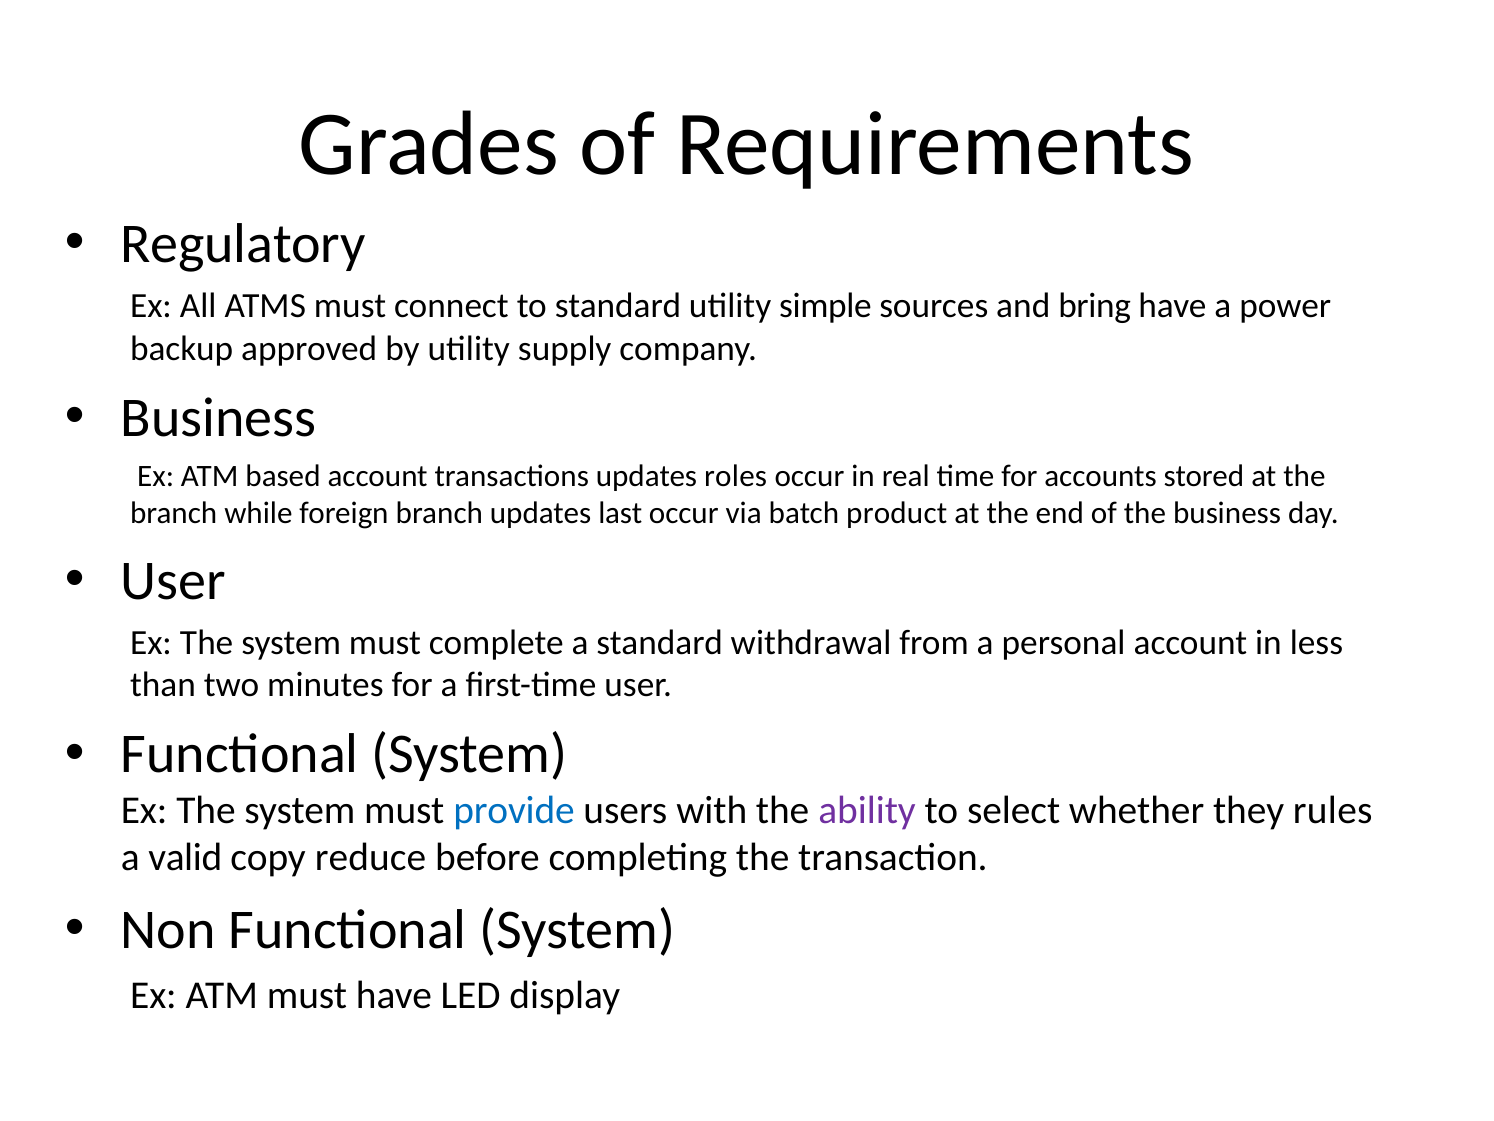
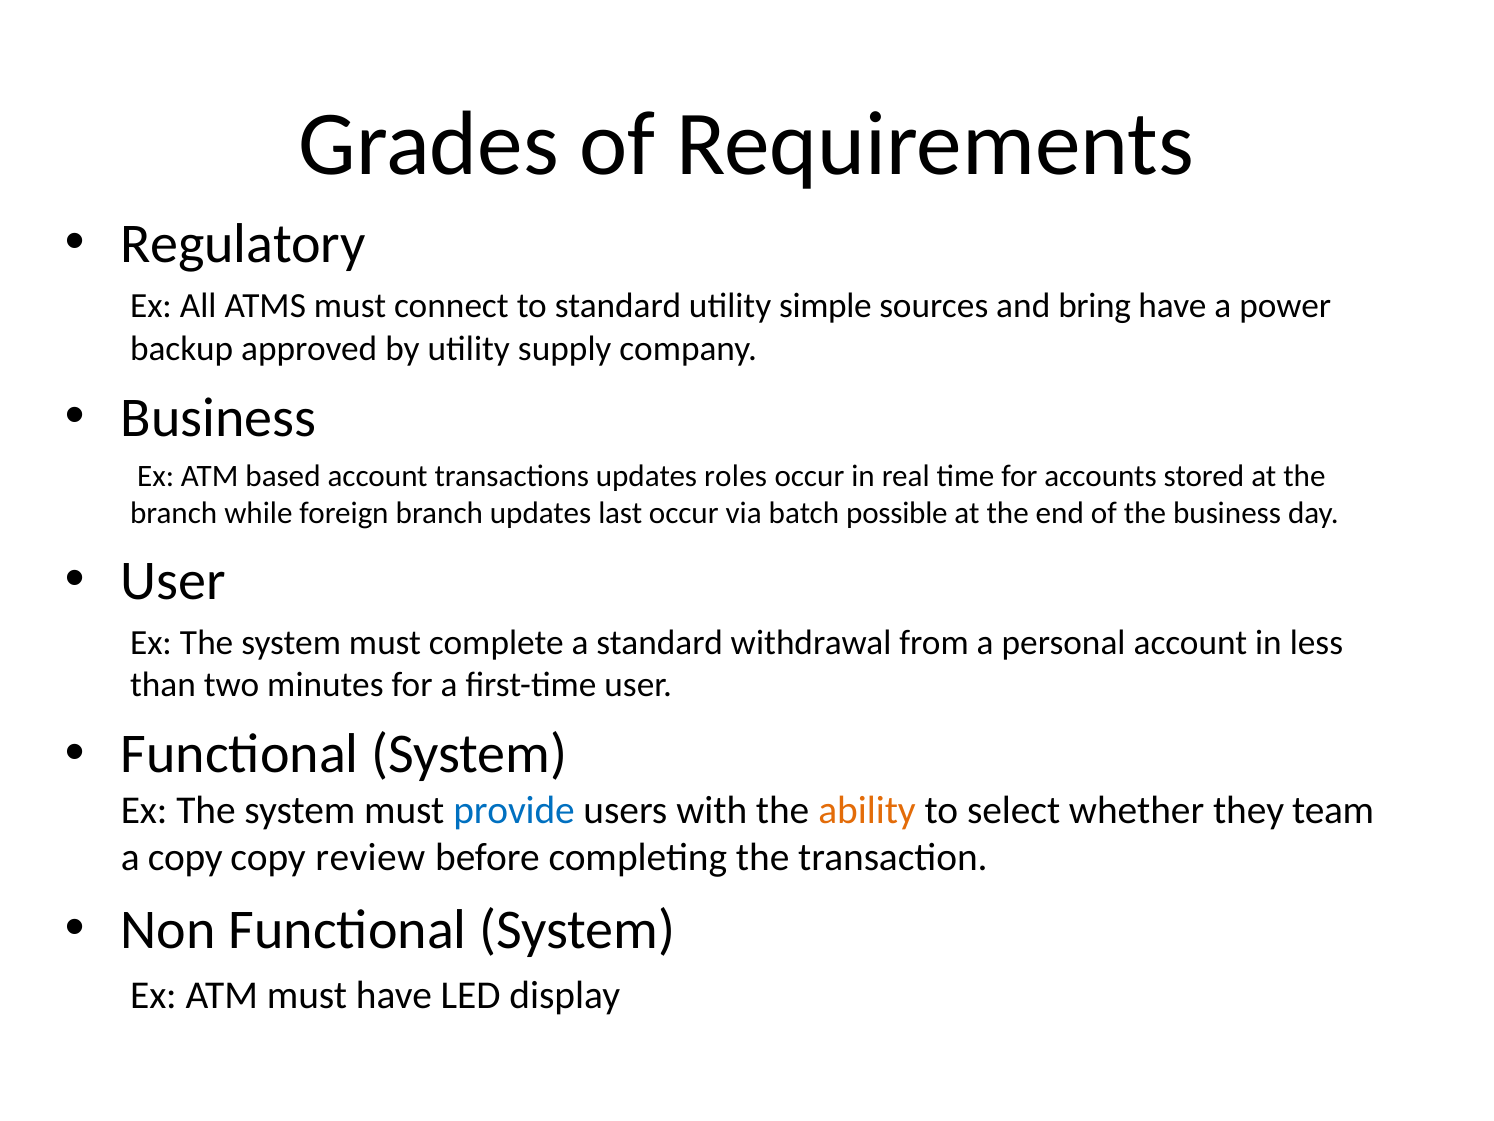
product: product -> possible (897, 513)
ability colour: purple -> orange (867, 810)
rules: rules -> team (1333, 810)
a valid: valid -> copy (185, 858)
reduce: reduce -> review (370, 858)
